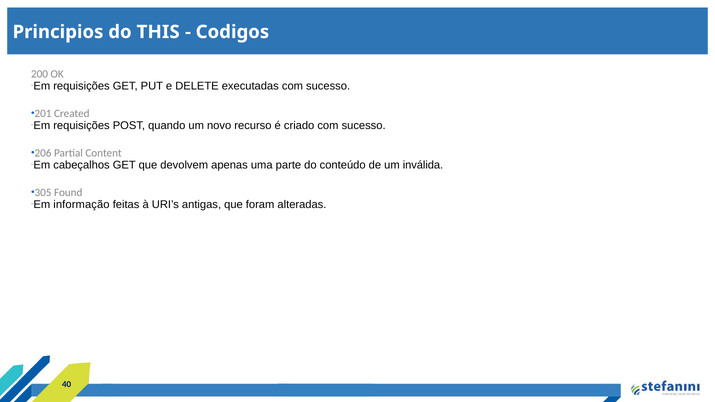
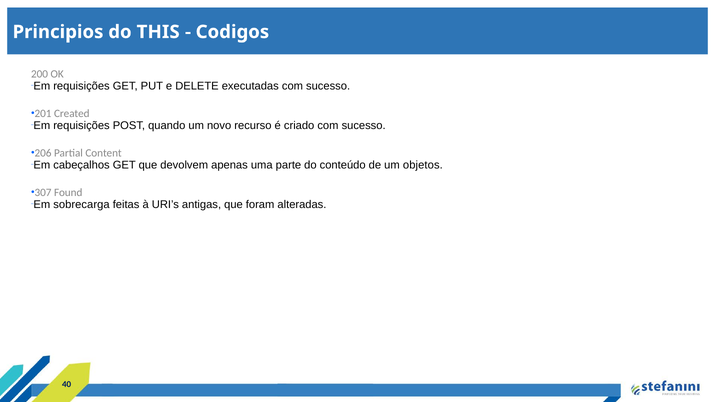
inválida: inválida -> objetos (423, 165)
305: 305 -> 307 (43, 193)
informação: informação -> sobrecarga (81, 205)
